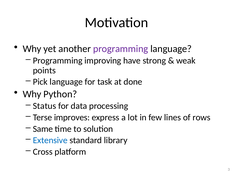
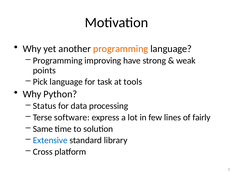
programming colour: purple -> orange (121, 49)
done: done -> tools (133, 82)
improves: improves -> software (72, 117)
rows: rows -> fairly (202, 117)
